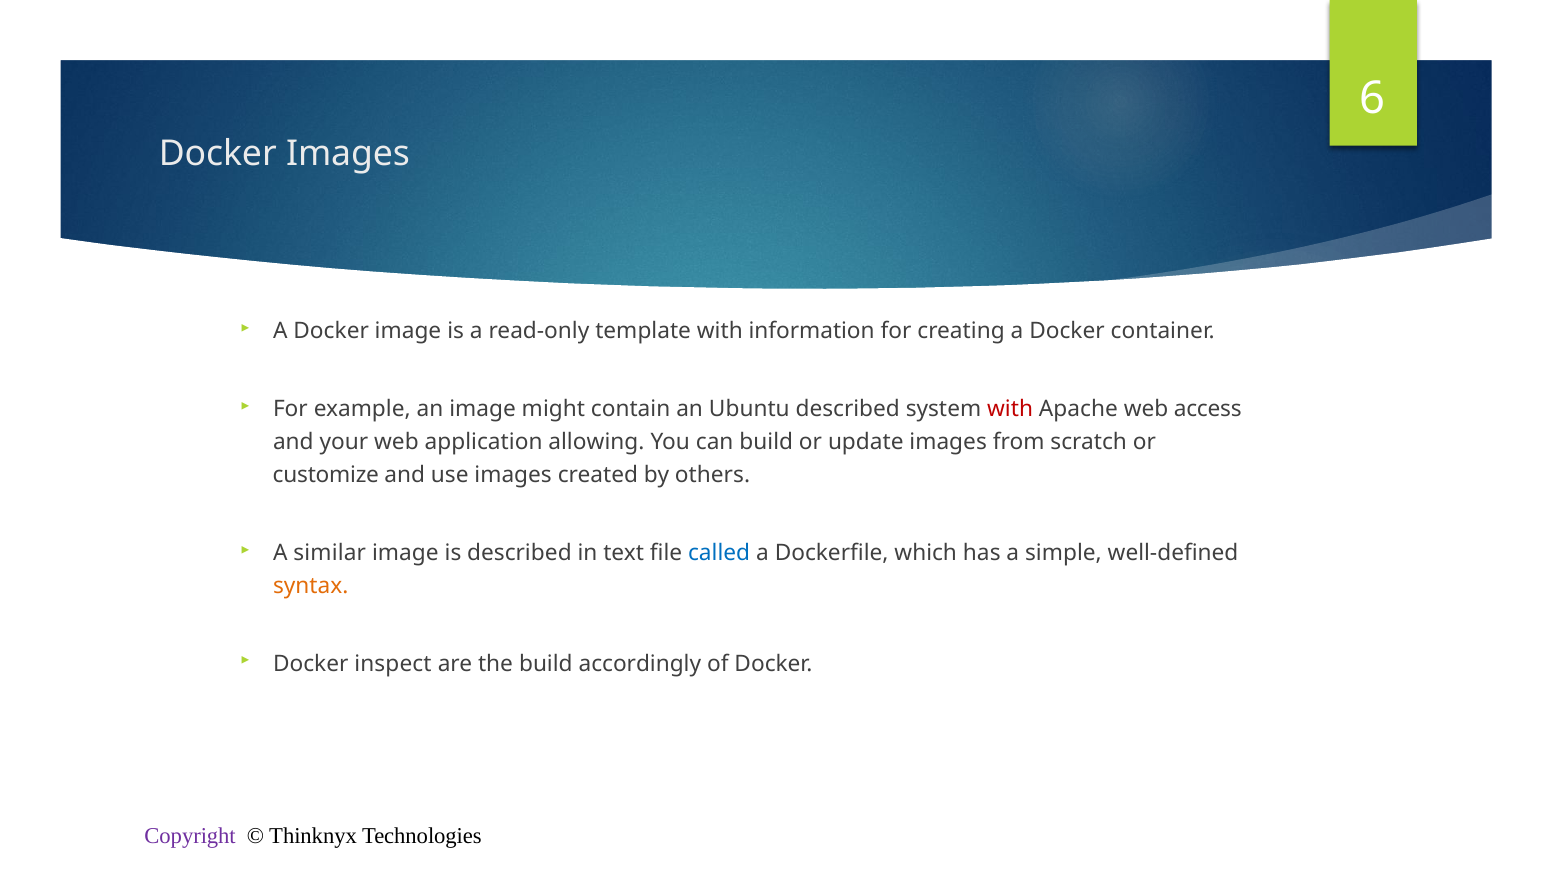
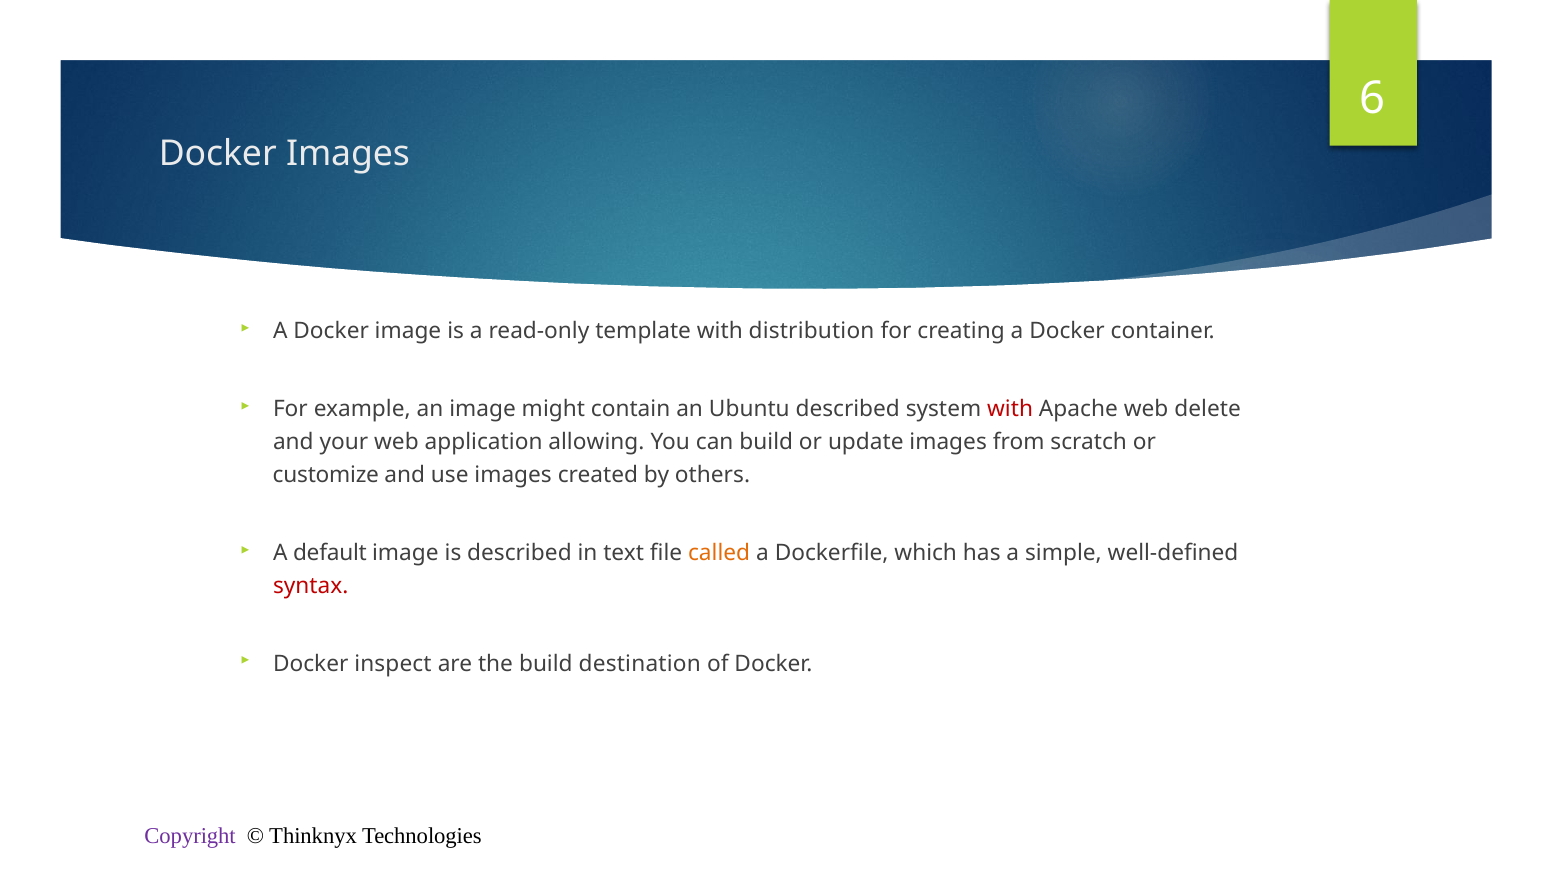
information: information -> distribution (812, 331)
access: access -> delete (1208, 409)
similar: similar -> default (330, 553)
called colour: blue -> orange (719, 553)
syntax colour: orange -> red (311, 585)
accordingly: accordingly -> destination (640, 664)
